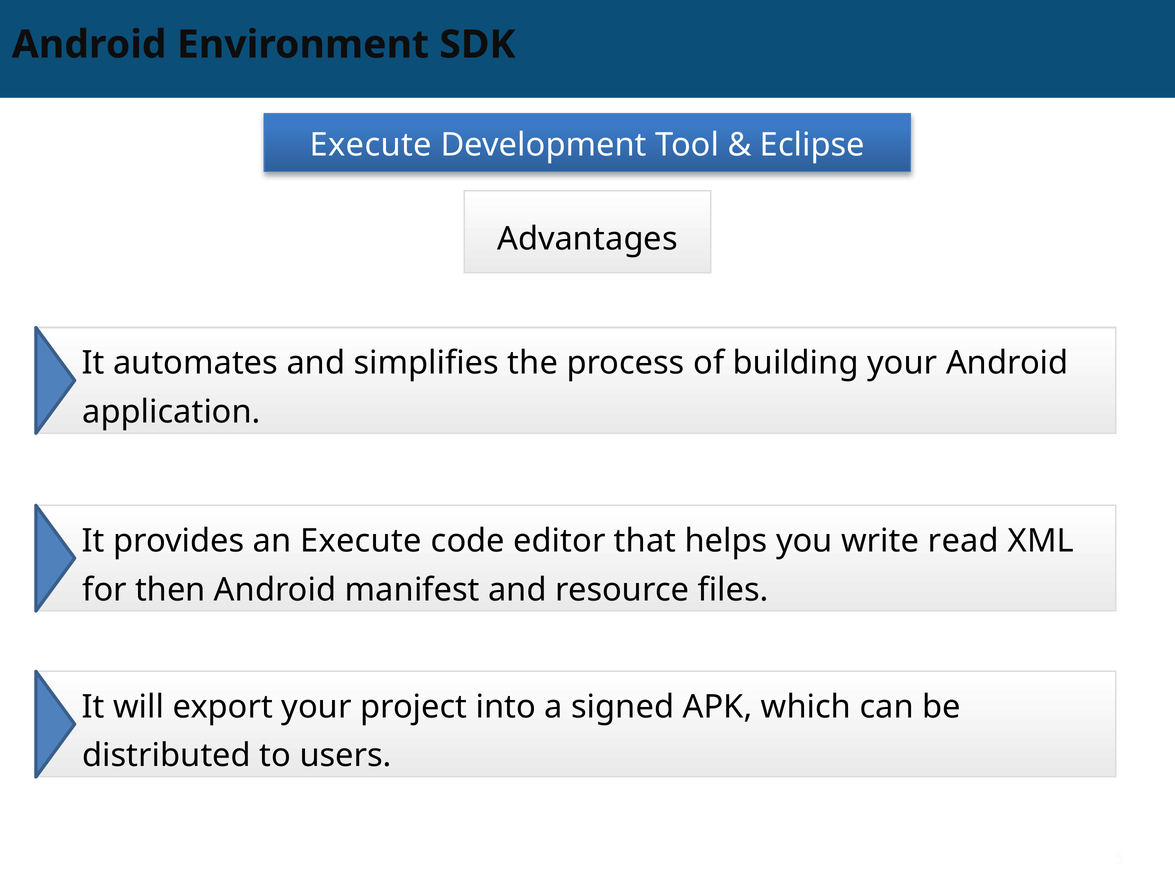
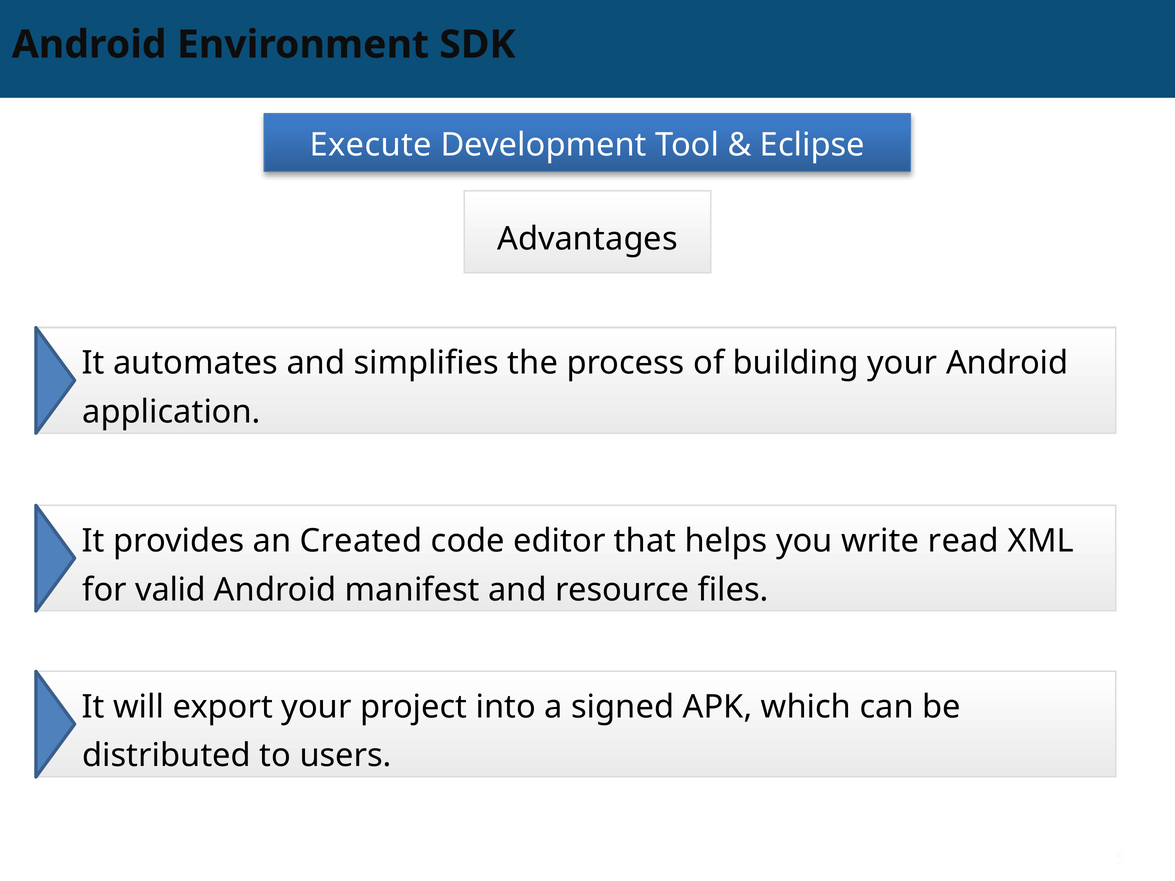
an Execute: Execute -> Created (361, 541)
then: then -> valid (171, 590)
